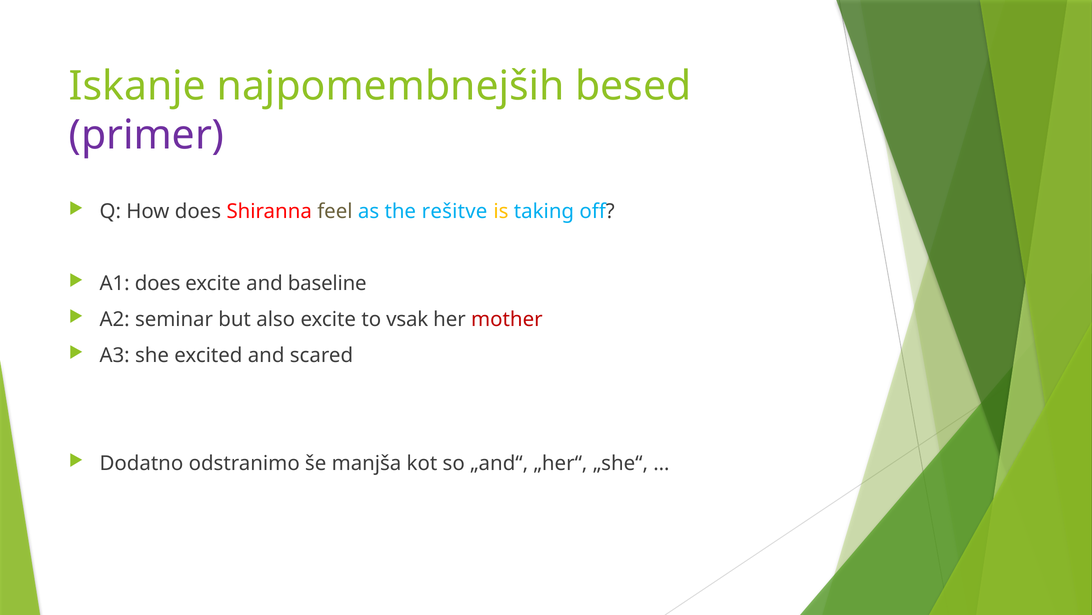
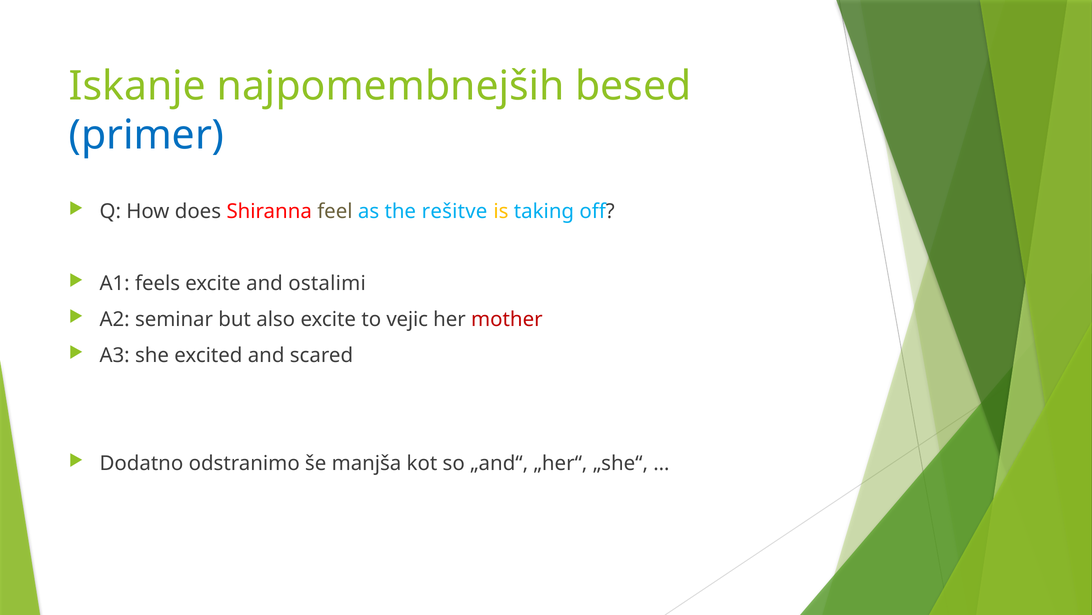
primer colour: purple -> blue (147, 135)
A1 does: does -> feels (158, 283)
baseline: baseline -> ostalimi (327, 283)
vsak: vsak -> vejic (407, 319)
